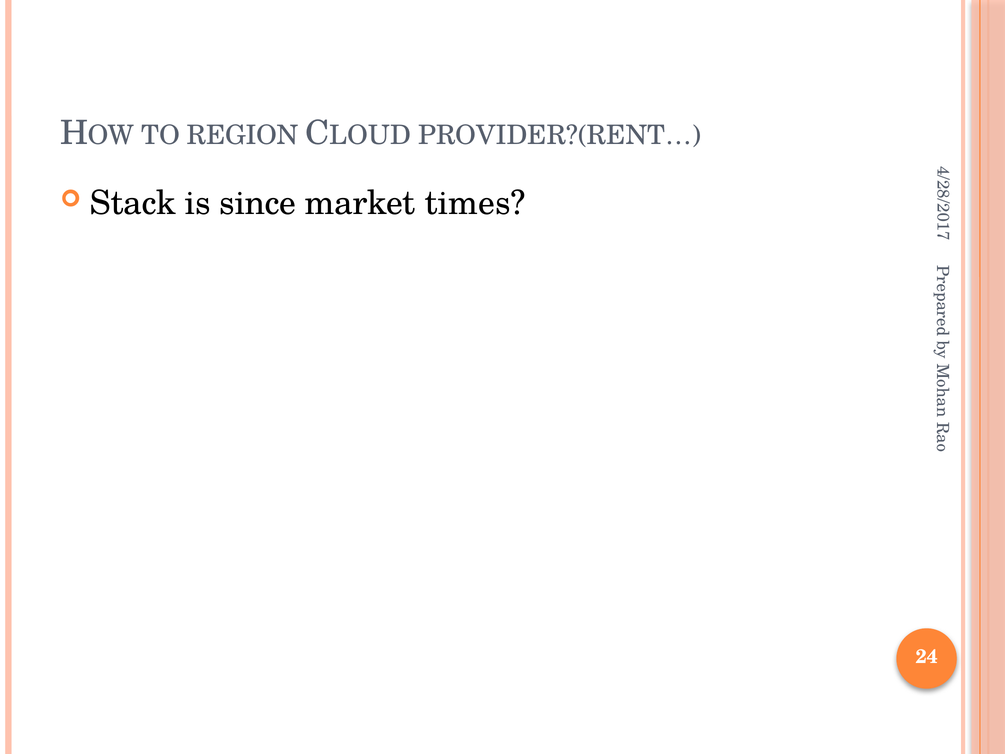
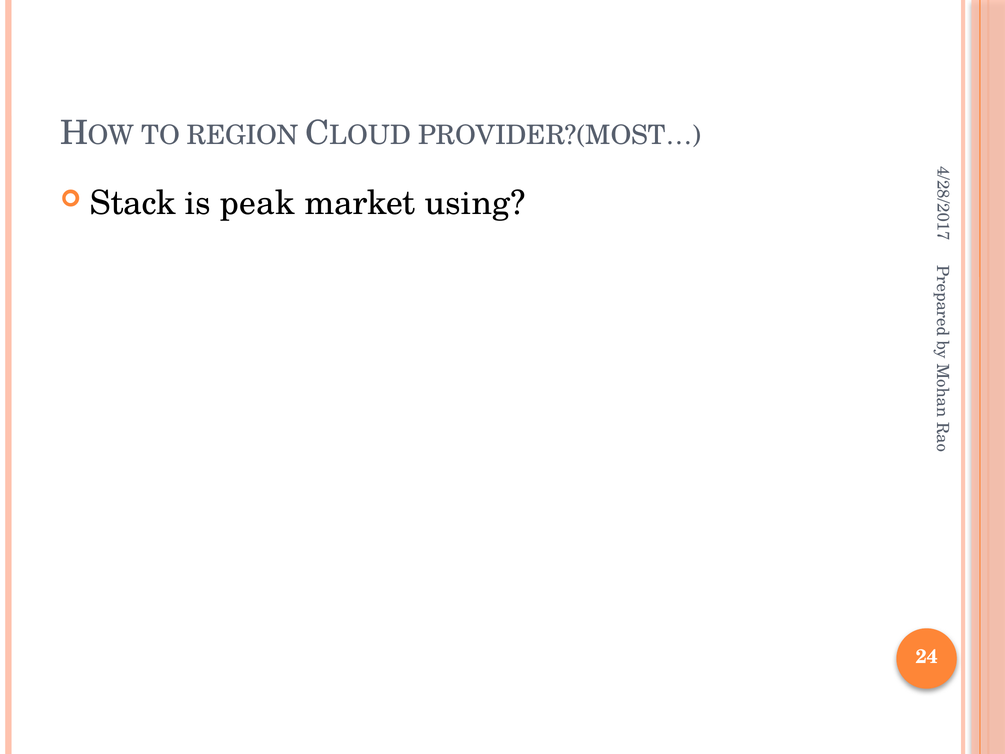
PROVIDER?(RENT…: PROVIDER?(RENT… -> PROVIDER?(MOST… (560, 135)
since: since -> peak (258, 203)
times: times -> using (475, 203)
